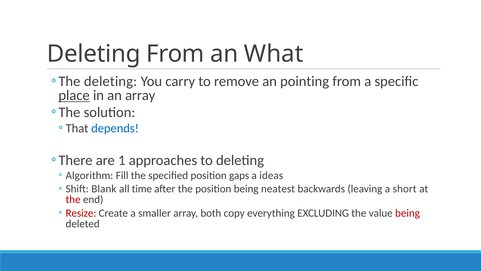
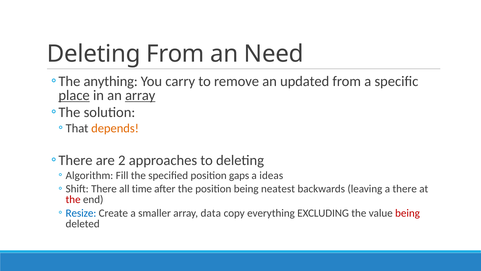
What: What -> Need (274, 54)
deleting: deleting -> anything (111, 81)
pointing: pointing -> updated (305, 81)
array underline: none -> present (140, 95)
depends colour: blue -> orange (115, 128)
1: 1 -> 2 (122, 160)
Shift Blank: Blank -> There (104, 189)
a short: short -> there (405, 189)
Resize colour: red -> blue (81, 213)
both: both -> data (211, 213)
